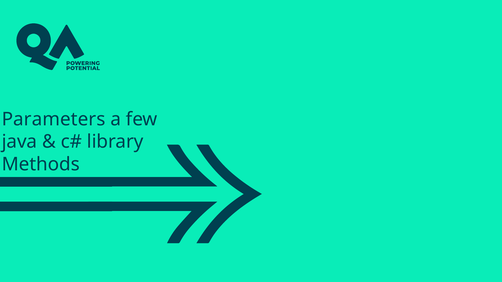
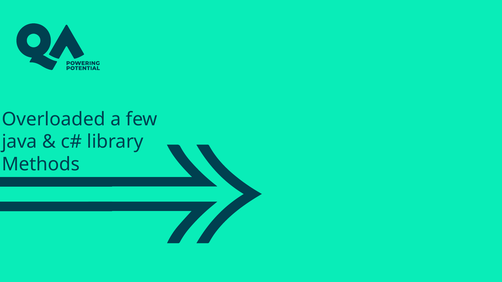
Parameters: Parameters -> Overloaded (54, 119)
